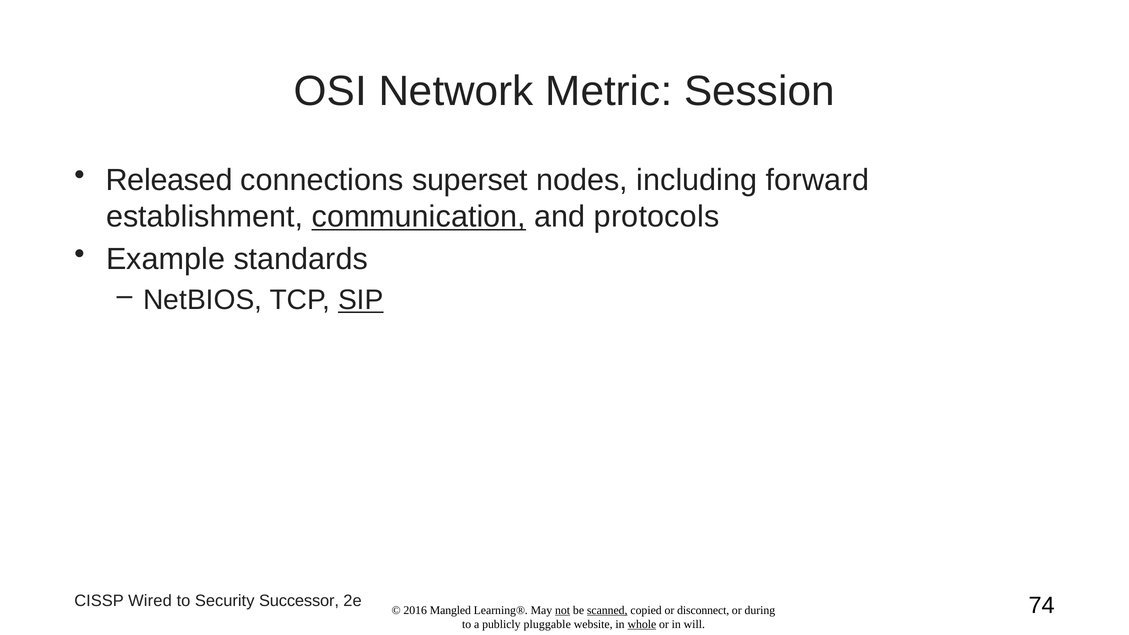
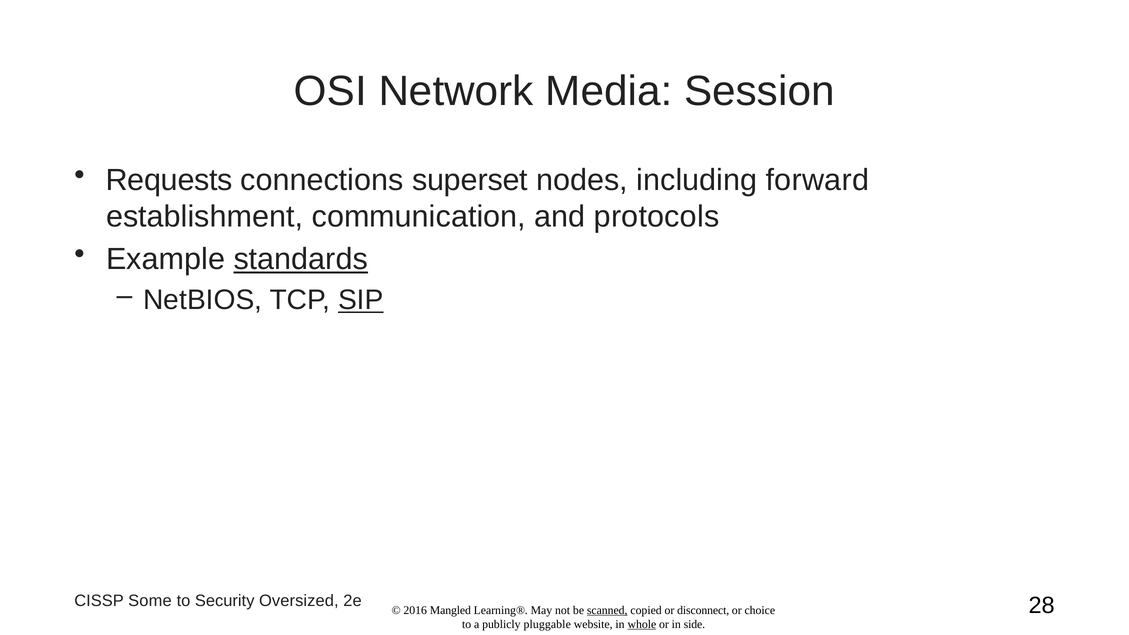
Metric: Metric -> Media (609, 91)
Released: Released -> Requests (169, 180)
communication underline: present -> none (419, 217)
standards underline: none -> present (301, 259)
Wired: Wired -> Some (150, 601)
Successor: Successor -> Oversized (299, 601)
74: 74 -> 28 (1042, 606)
not underline: present -> none (563, 610)
during: during -> choice (760, 610)
will: will -> side (694, 624)
